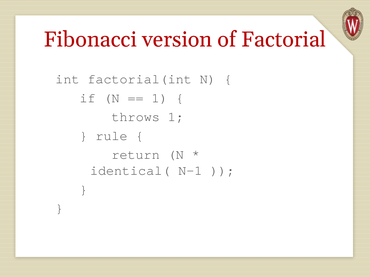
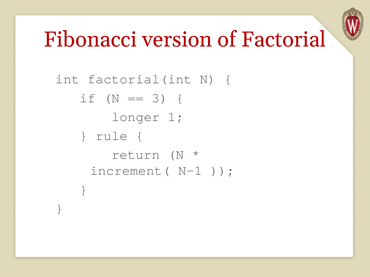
1: 1 -> 3 (160, 98)
throws: throws -> longer (136, 117)
identical(: identical( -> increment( (130, 171)
